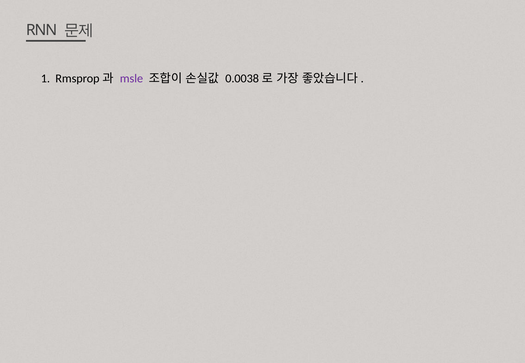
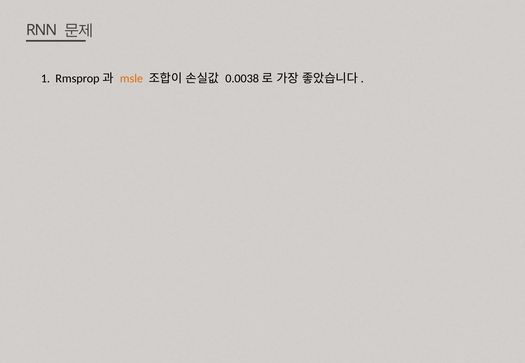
msle colour: purple -> orange (131, 79)
